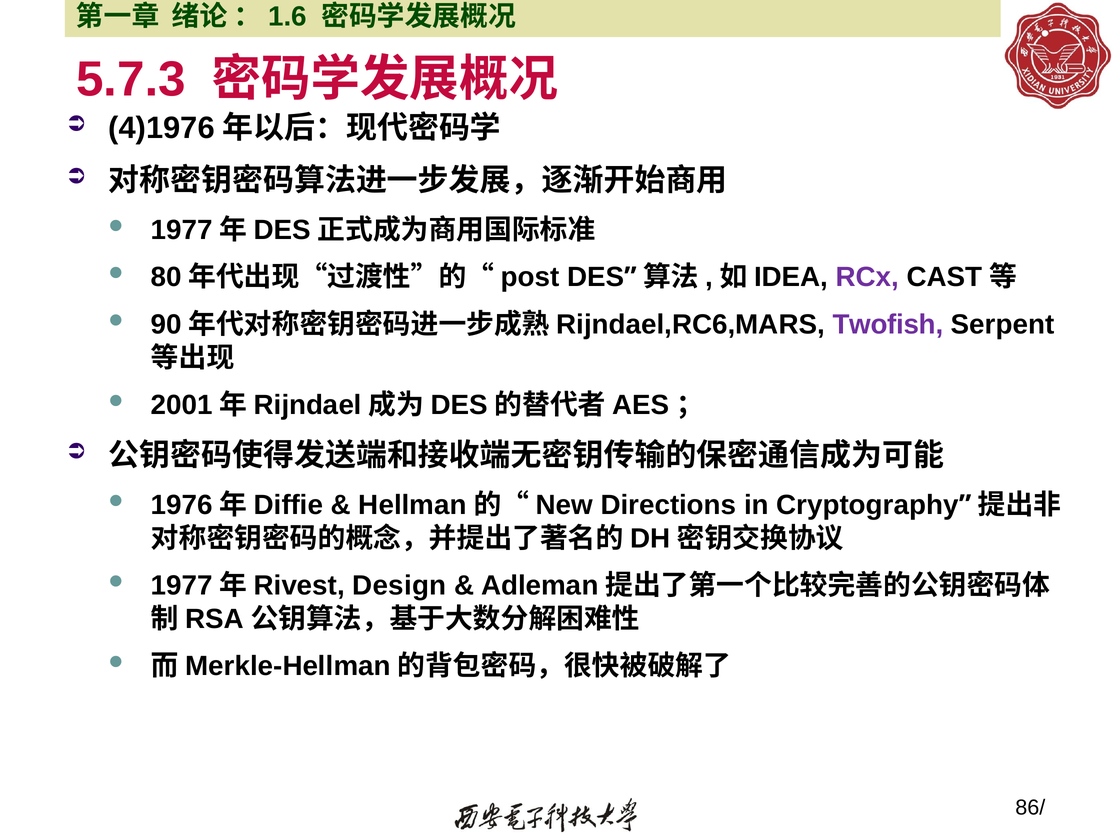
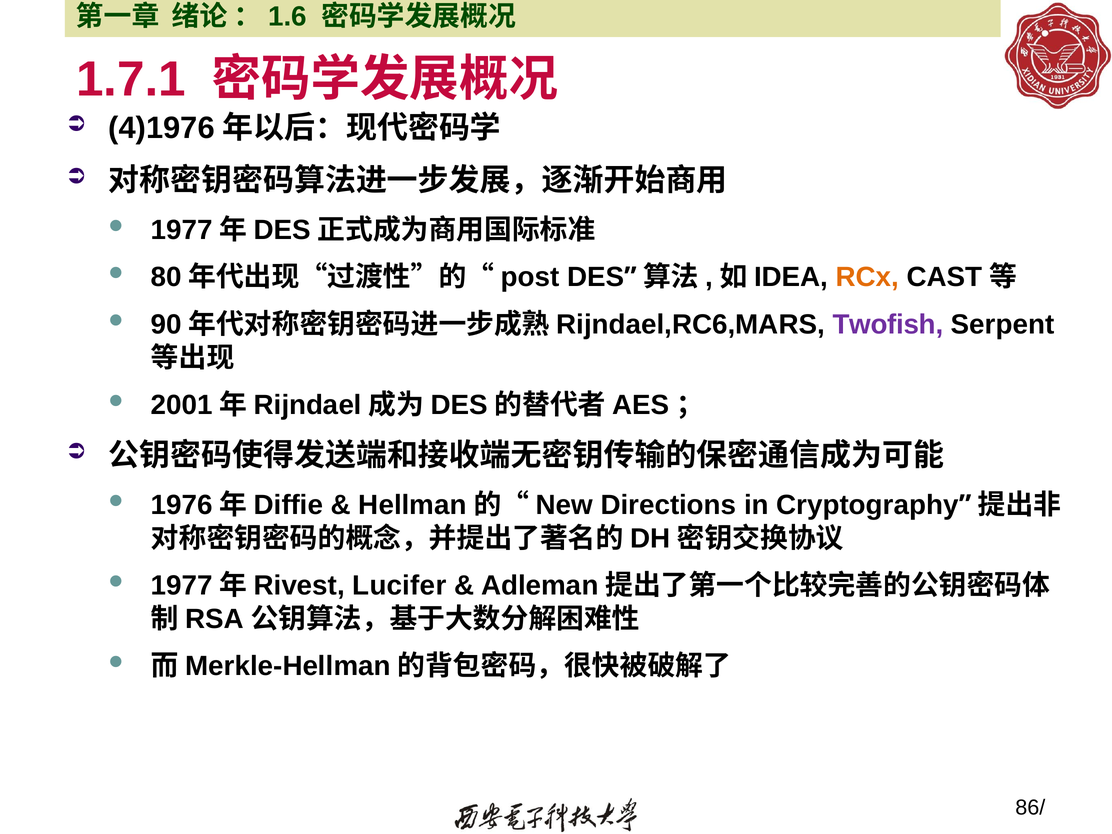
5.7.3: 5.7.3 -> 1.7.1 (131, 79)
RCx colour: purple -> orange (867, 277)
Design: Design -> Lucifer (399, 586)
